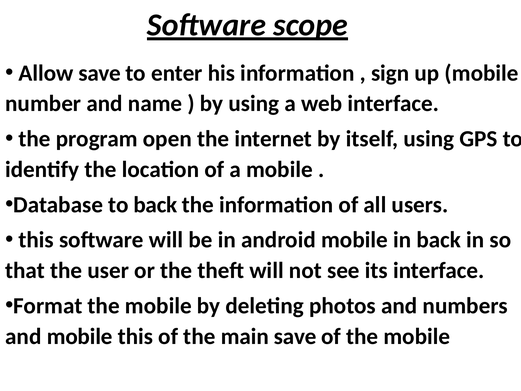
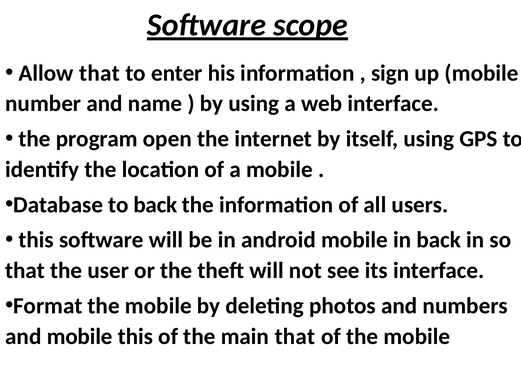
Allow save: save -> that (99, 73)
main save: save -> that (295, 336)
